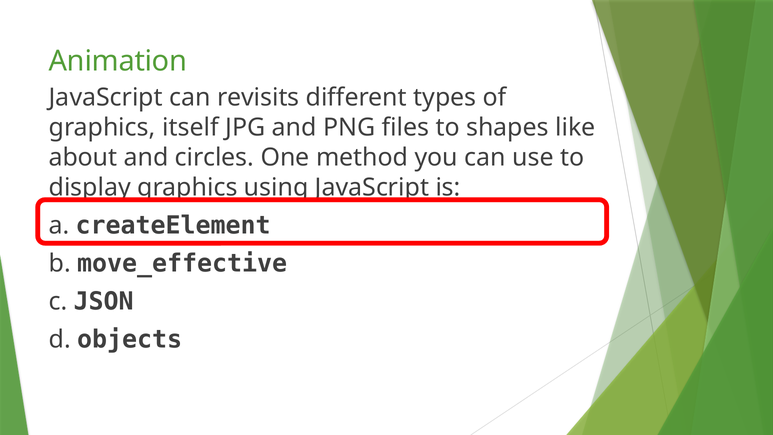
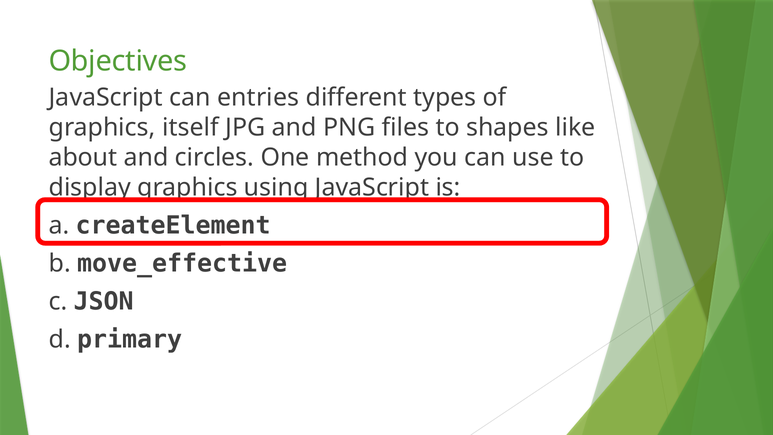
Animation: Animation -> Objectives (118, 61)
revisits: revisits -> entries (258, 97)
objects: objects -> primary (130, 339)
